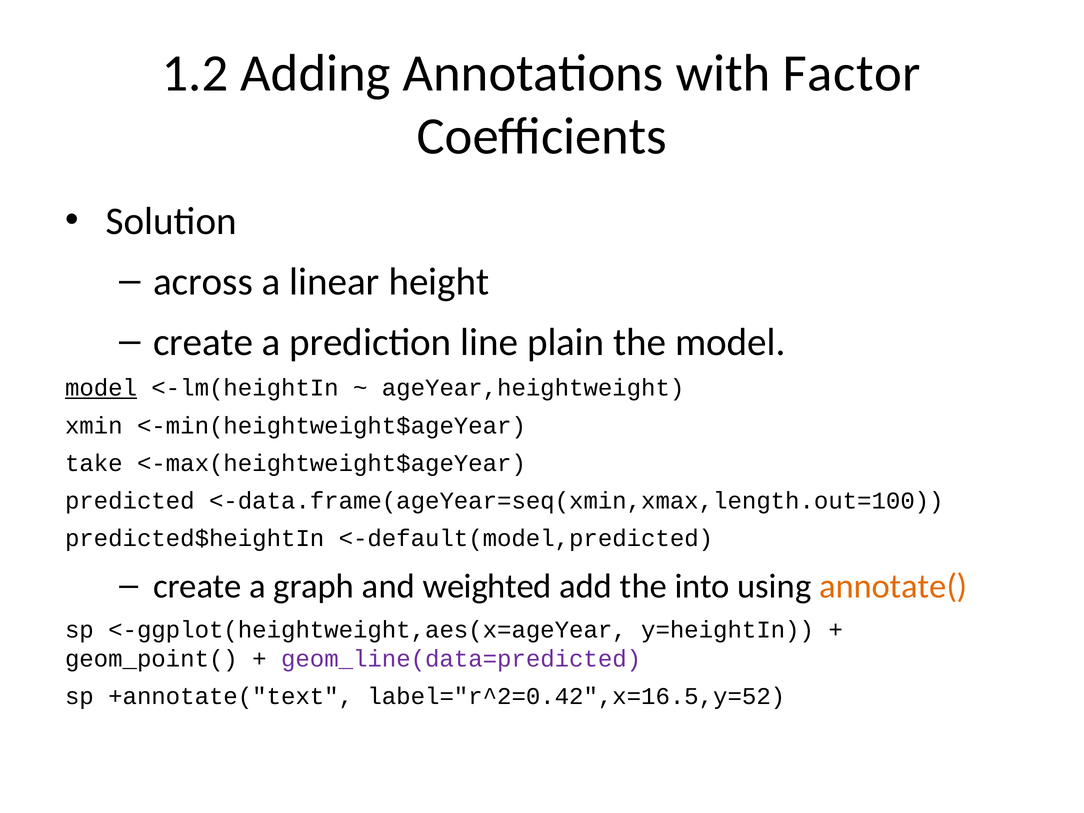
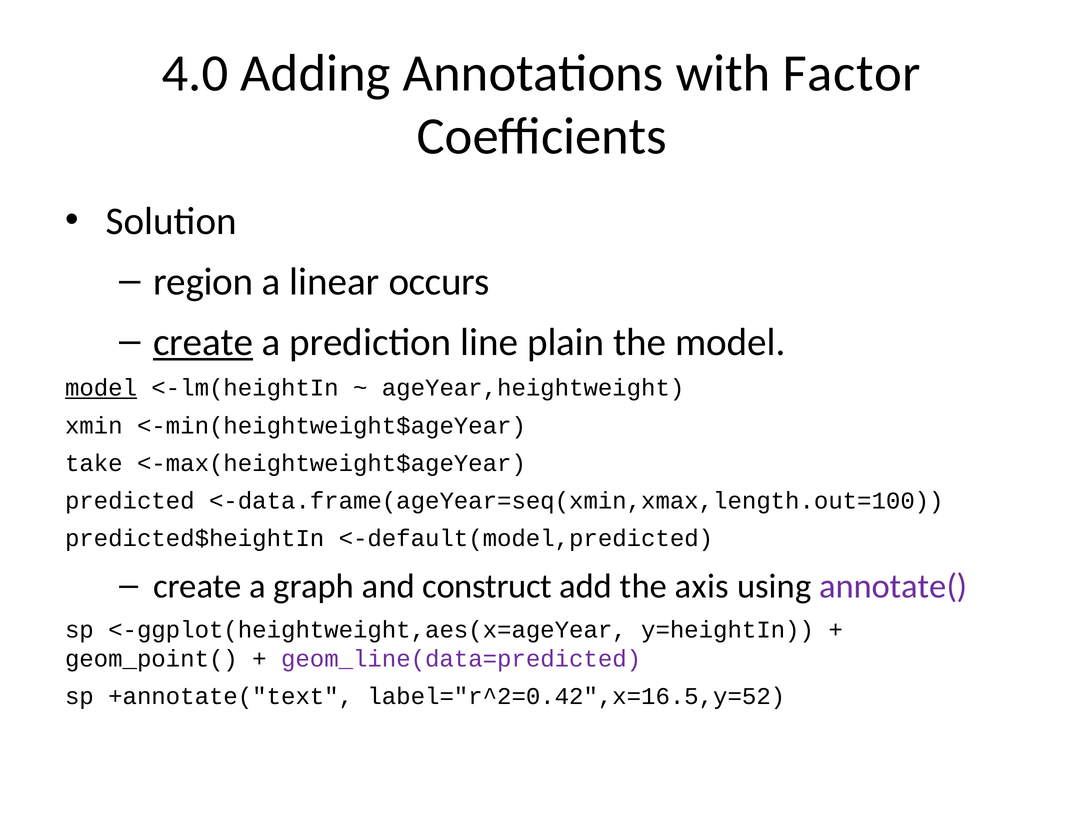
1.2: 1.2 -> 4.0 (195, 73)
across: across -> region (203, 282)
height: height -> occurs (439, 282)
create underline: none -> present (203, 342)
weighted: weighted -> construct (487, 587)
into: into -> axis (702, 587)
annotate( colour: orange -> purple (893, 587)
